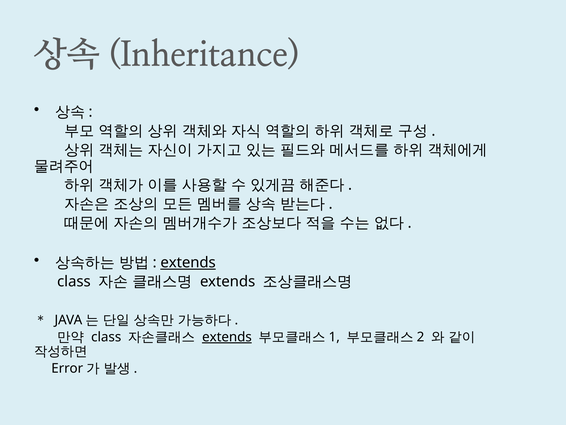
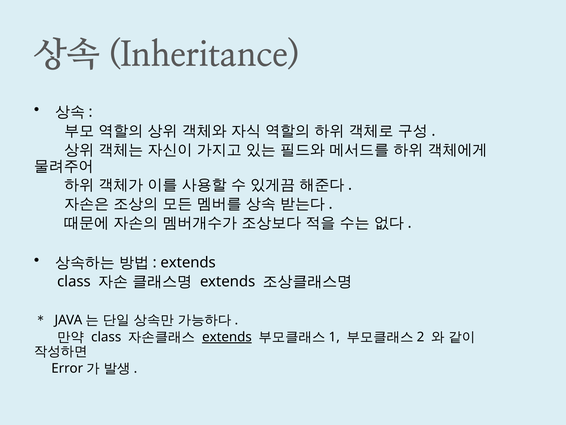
extends underline: present -> none (188, 262)
